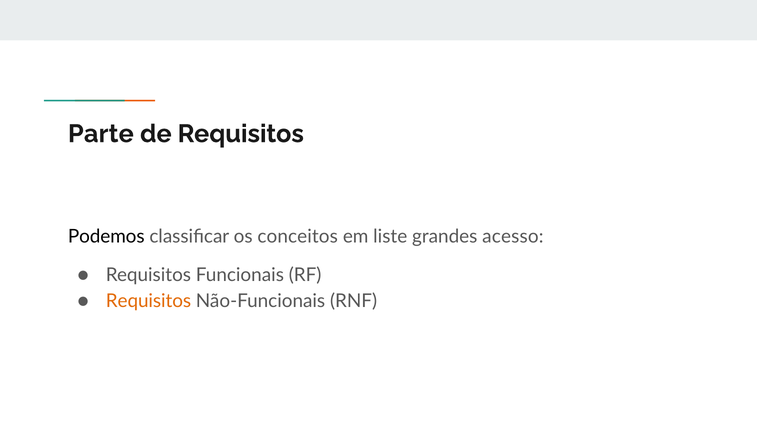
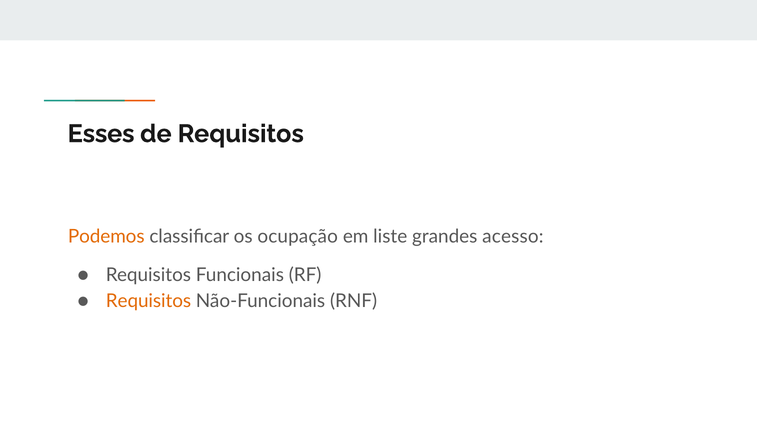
Parte: Parte -> Esses (101, 134)
Podemos colour: black -> orange (106, 236)
conceitos: conceitos -> ocupação (298, 236)
